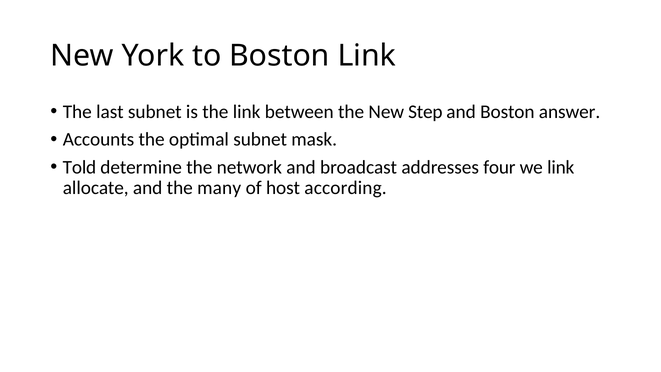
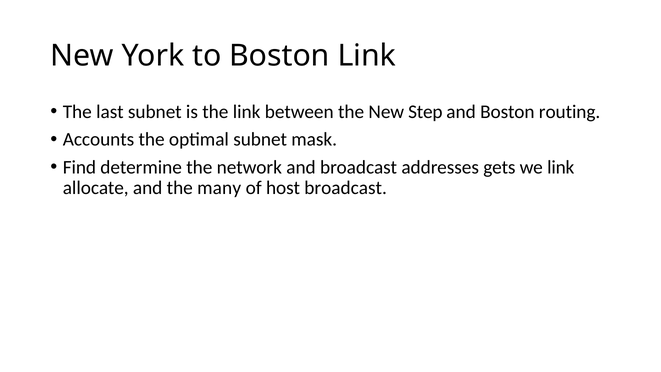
answer: answer -> routing (570, 112)
Told: Told -> Find (79, 167)
four: four -> gets (499, 167)
host according: according -> broadcast (346, 188)
